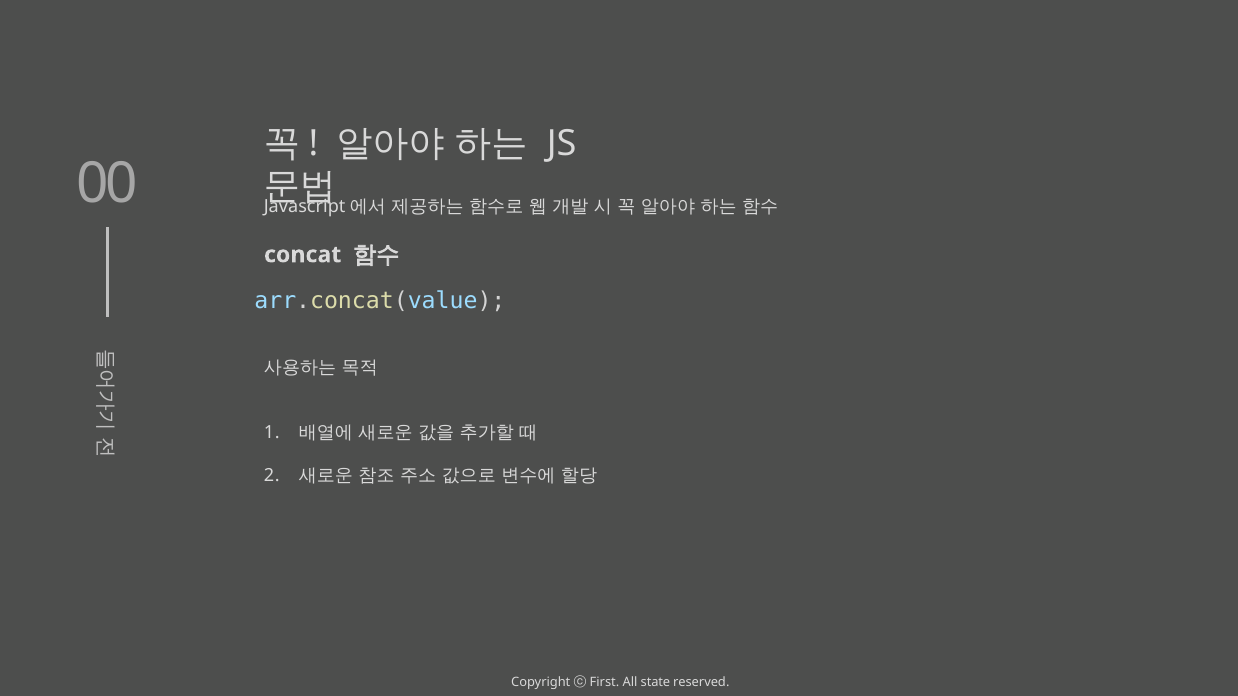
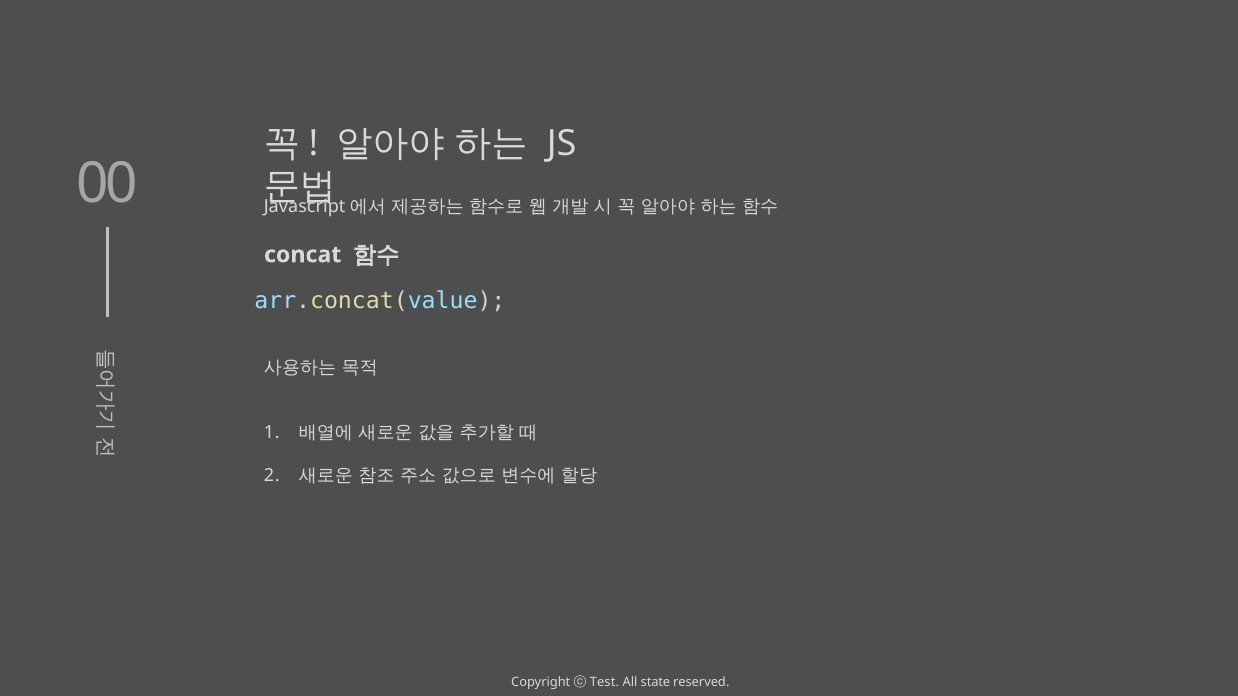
First: First -> Test (604, 683)
